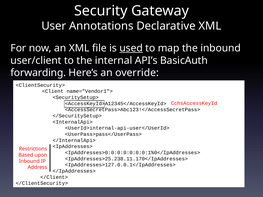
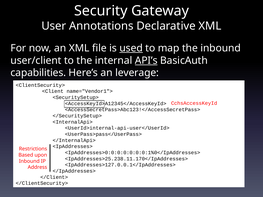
API’s underline: none -> present (146, 61)
forwarding: forwarding -> capabilities (38, 73)
override: override -> leverage (137, 73)
